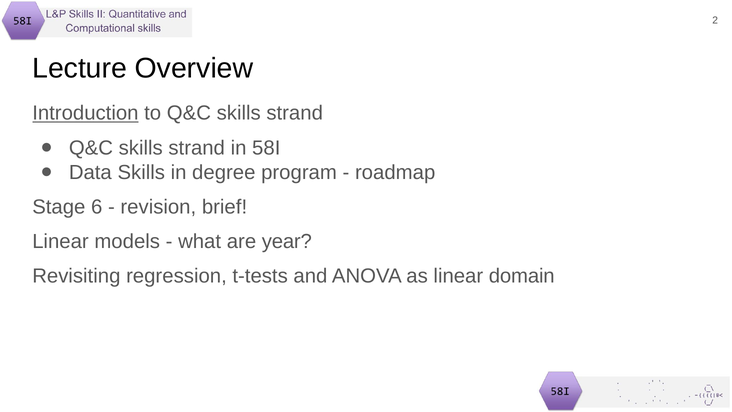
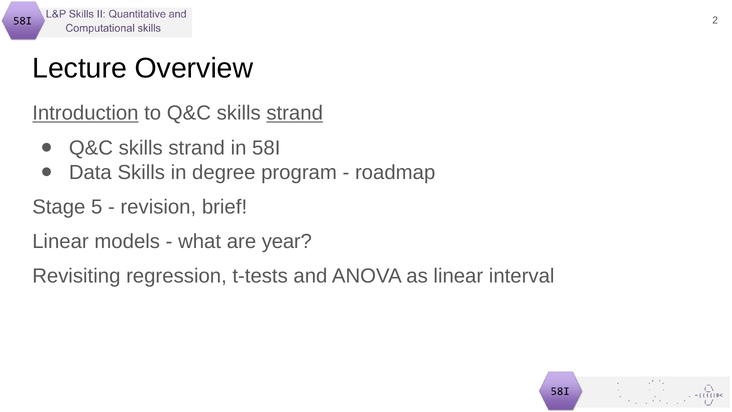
strand underline: none -> present (295, 113)
6: 6 -> 5 (97, 207)
domain: domain -> interval (522, 276)
